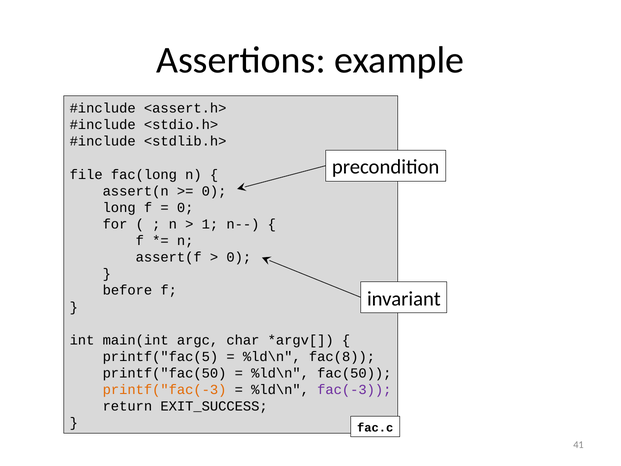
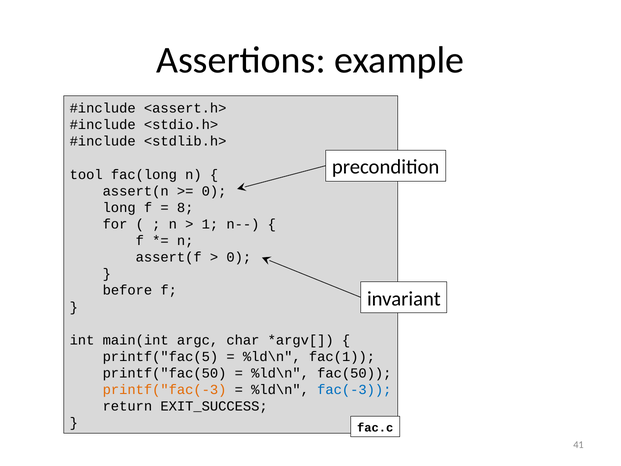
file: file -> tool (86, 174)
0: 0 -> 8 (185, 208)
fac(8: fac(8 -> fac(1 (342, 356)
fac(-3 colour: purple -> blue (354, 390)
